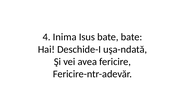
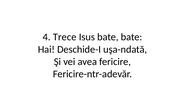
Inima: Inima -> Trece (65, 37)
